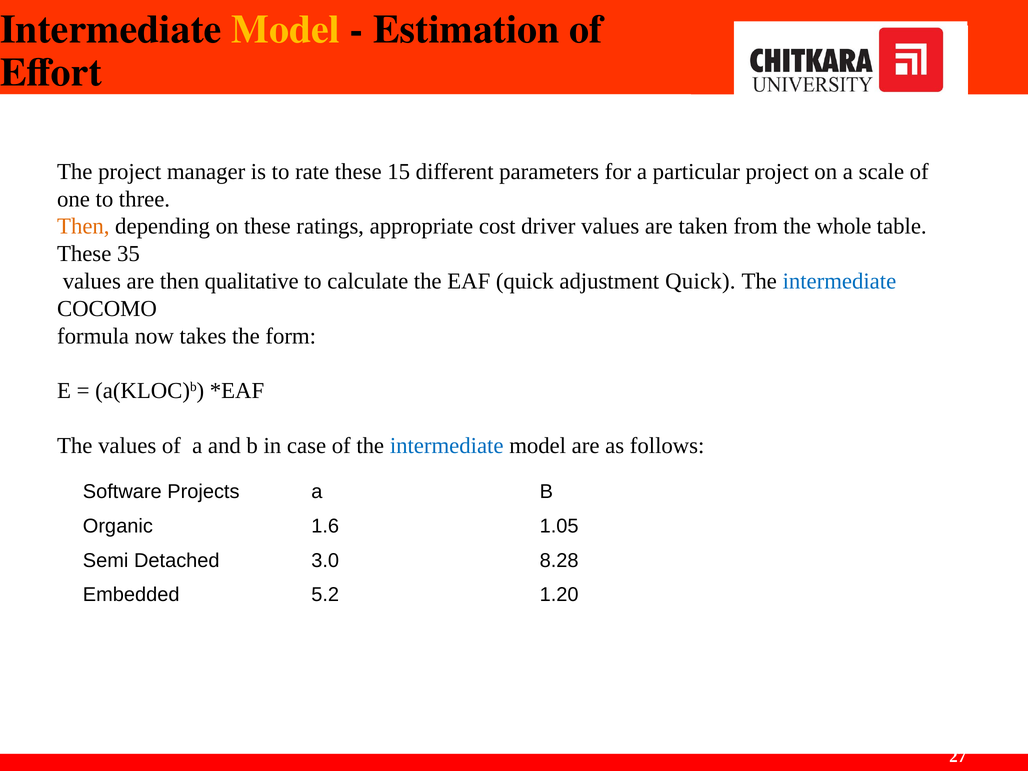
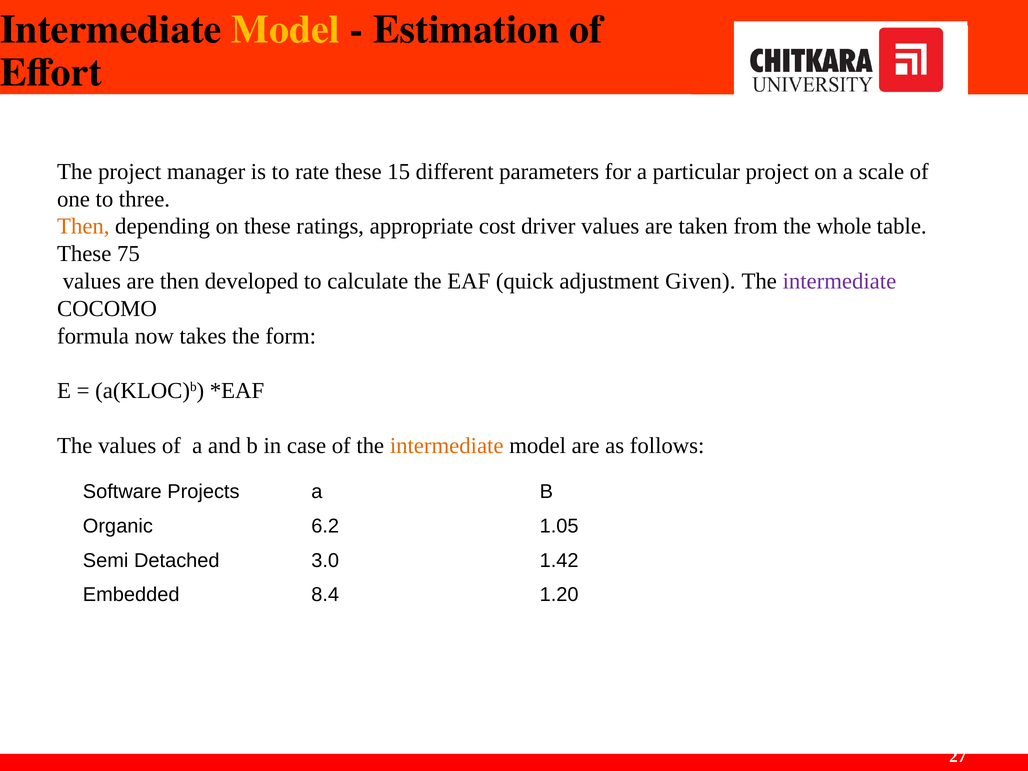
35: 35 -> 75 (128, 254)
qualitative: qualitative -> developed (252, 281)
adjustment Quick: Quick -> Given (700, 281)
intermediate colour: blue -> purple (839, 281)
intermediate colour: blue -> orange (447, 446)
1.6: 1.6 -> 6.2 (325, 526)
8.28: 8.28 -> 1.42 (559, 560)
5.2: 5.2 -> 8.4 (325, 595)
